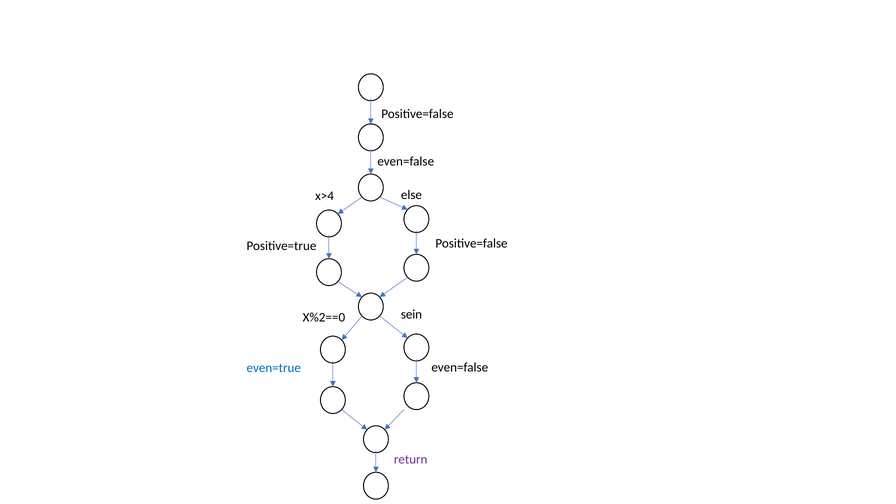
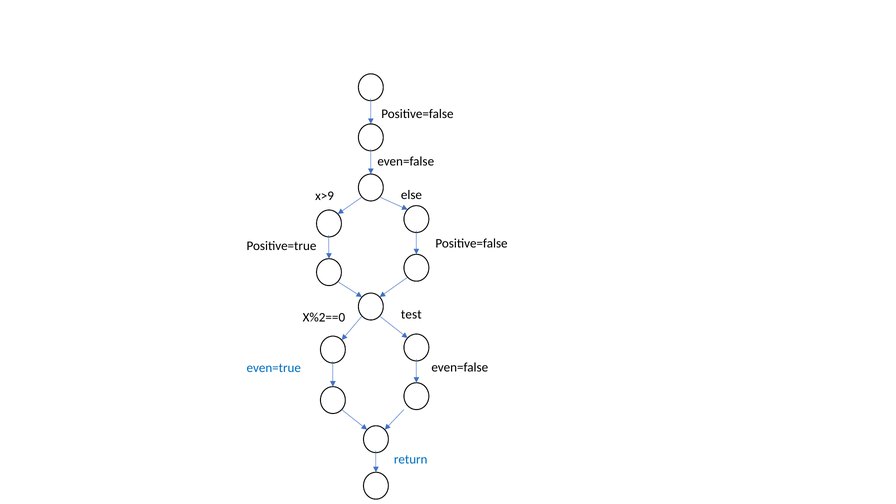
x>4: x>4 -> x>9 (325, 196)
sein: sein -> test (411, 315)
return colour: purple -> blue (411, 459)
